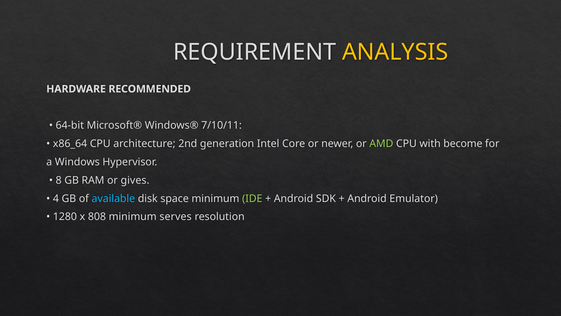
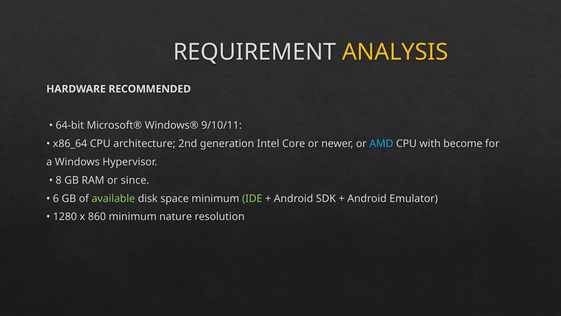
7/10/11: 7/10/11 -> 9/10/11 (221, 125)
AMD colour: light green -> light blue (381, 144)
gives: gives -> since (135, 180)
4: 4 -> 6 (56, 198)
available colour: light blue -> light green (113, 198)
808: 808 -> 860 (97, 217)
serves: serves -> nature (176, 217)
